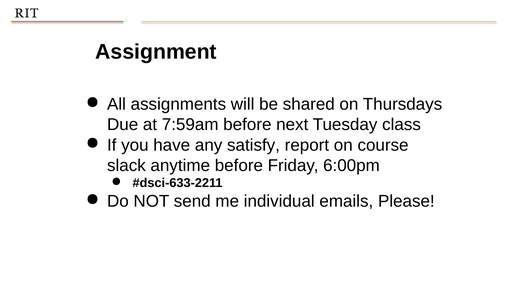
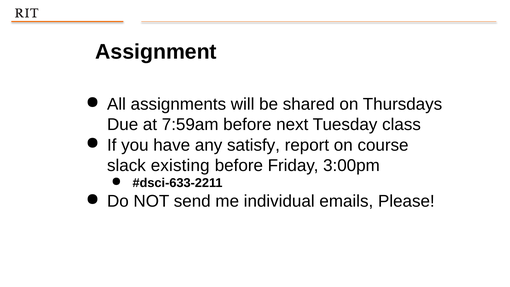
anytime: anytime -> existing (180, 165)
6:00pm: 6:00pm -> 3:00pm (351, 165)
